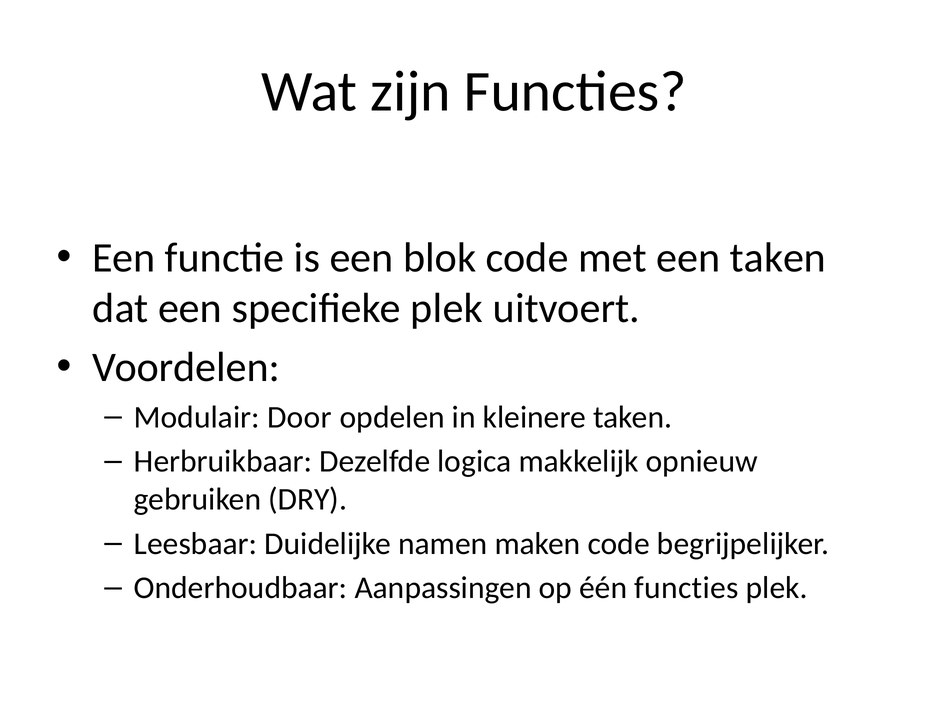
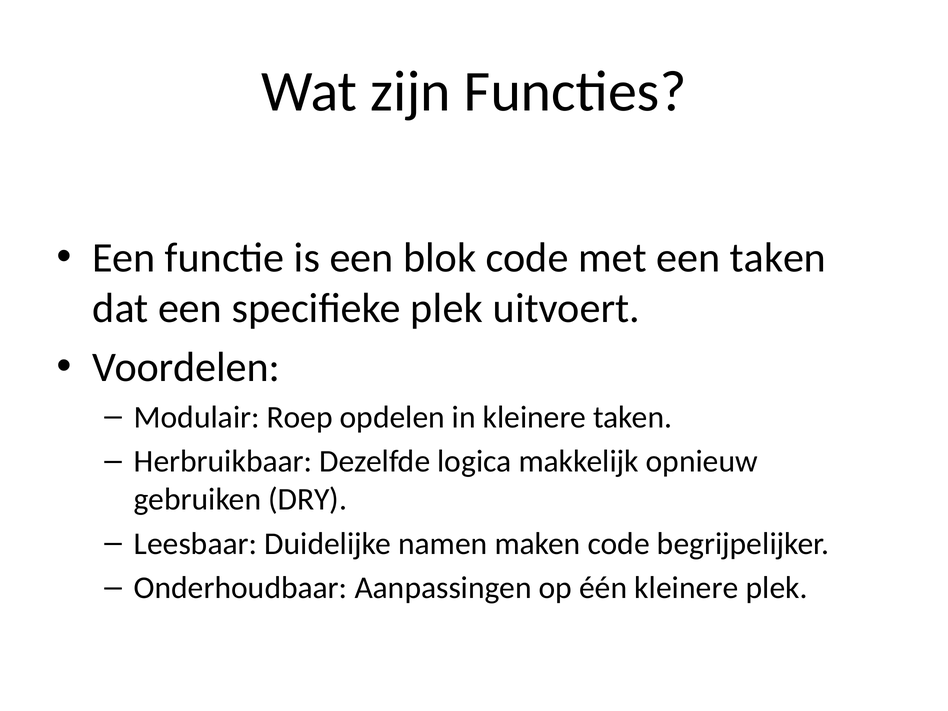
Door: Door -> Roep (300, 417)
één functies: functies -> kleinere (686, 588)
